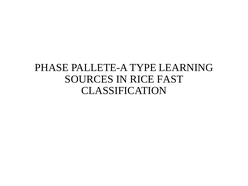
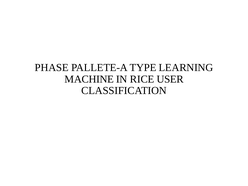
SOURCES: SOURCES -> MACHINE (89, 79)
FAST: FAST -> USER (170, 79)
